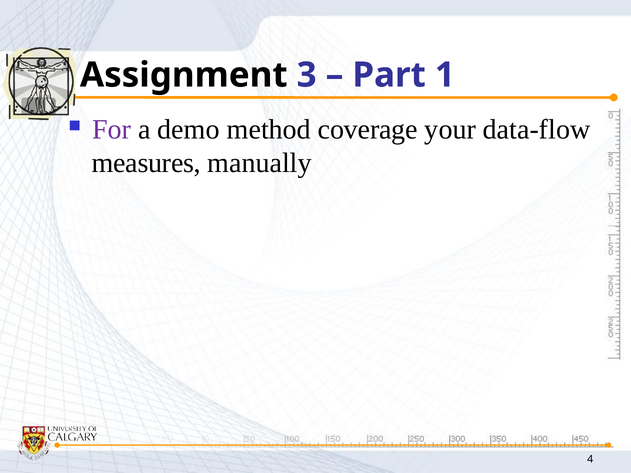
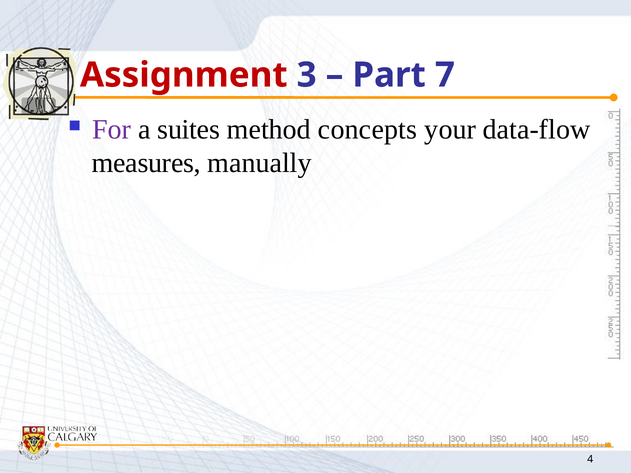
Assignment colour: black -> red (184, 75)
1: 1 -> 7 (445, 75)
demo: demo -> suites (189, 130)
coverage: coverage -> concepts (368, 130)
